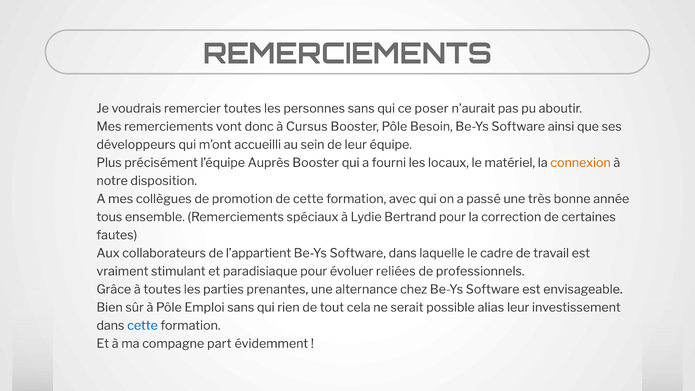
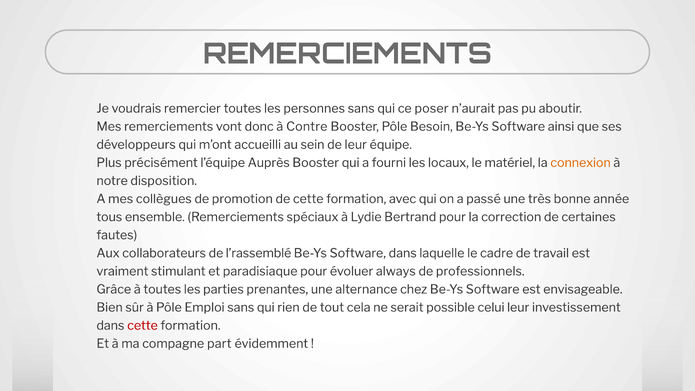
Cursus: Cursus -> Contre (307, 127)
l’appartient: l’appartient -> l’rassemblé (259, 253)
reliées: reliées -> always (396, 271)
alias: alias -> celui (491, 307)
cette colour: blue -> red (142, 326)
